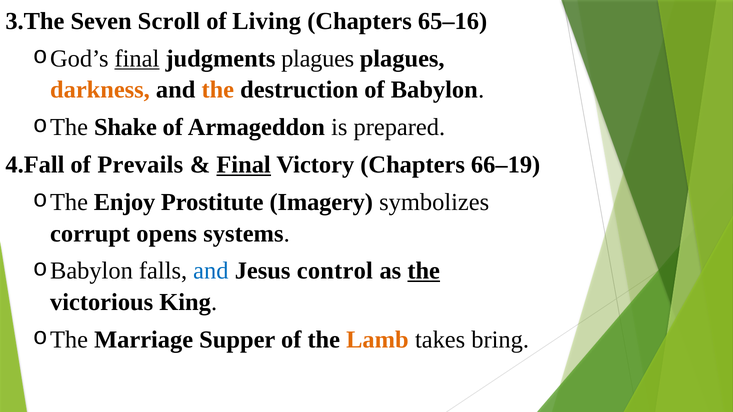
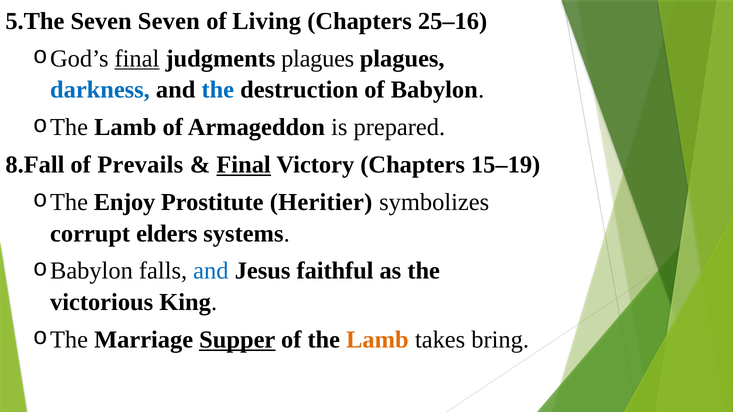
3.The: 3.The -> 5.The (35, 21)
Seven Scroll: Scroll -> Seven (169, 21)
65–16: 65–16 -> 25–16 (453, 21)
darkness colour: orange -> blue (100, 90)
the colour: orange -> blue (218, 90)
Shake: Shake -> Lamb (125, 127)
4.Fall: 4.Fall -> 8.Fall (35, 165)
66–19: 66–19 -> 15–19 (506, 165)
Imagery: Imagery -> Heritier (321, 202)
opens: opens -> elders (167, 234)
control: control -> faithful (335, 271)
the underline: present -> none (424, 271)
Supper underline: none -> present (237, 340)
